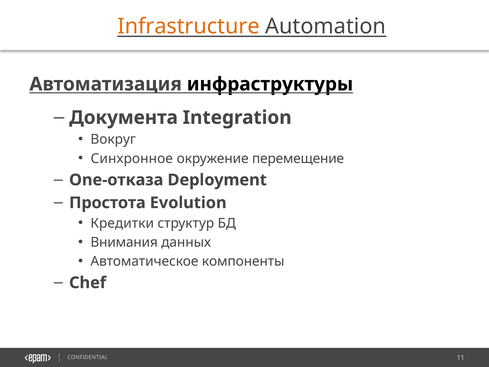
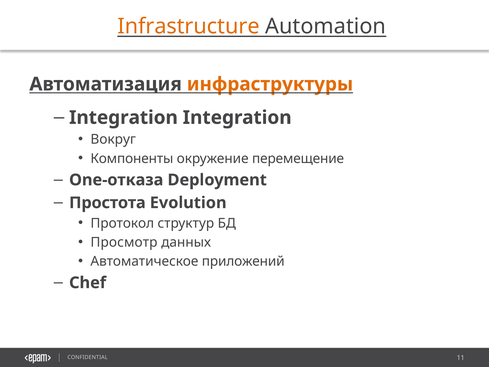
инфраструктуры colour: black -> orange (270, 84)
Документа: Документа -> Integration (123, 117)
Синхронное: Синхронное -> Компоненты (132, 158)
Кредитки: Кредитки -> Протокол (122, 223)
Внимания: Внимания -> Просмотр (124, 242)
компоненты: компоненты -> приложений (243, 261)
